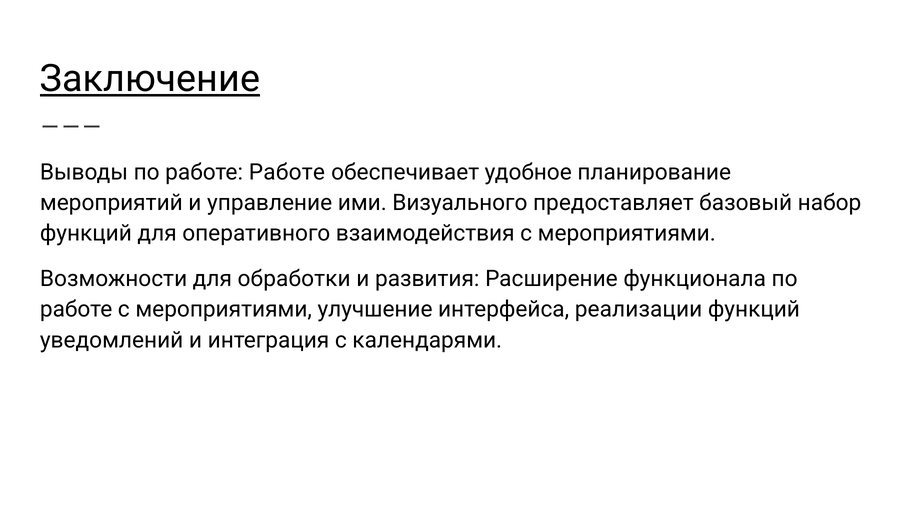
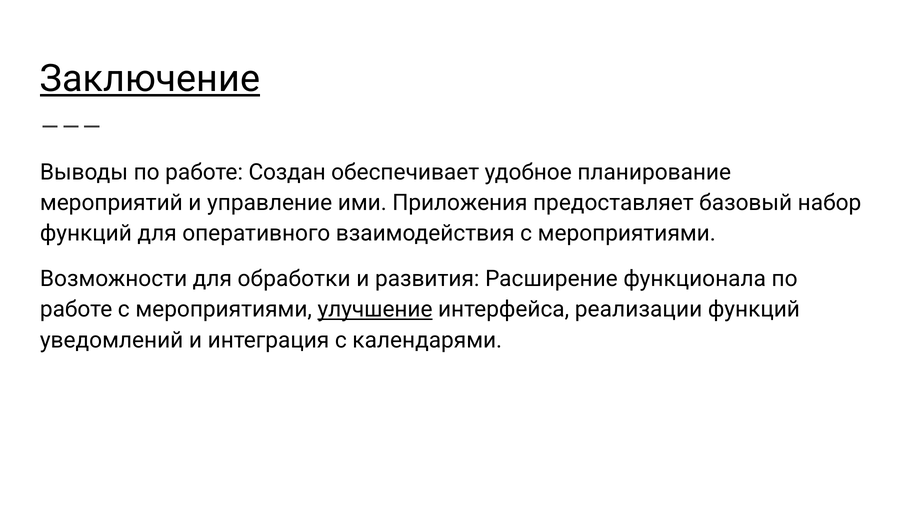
работе Работе: Работе -> Создан (287, 172)
Визуального: Визуального -> Приложения (460, 203)
улучшение underline: none -> present (375, 310)
